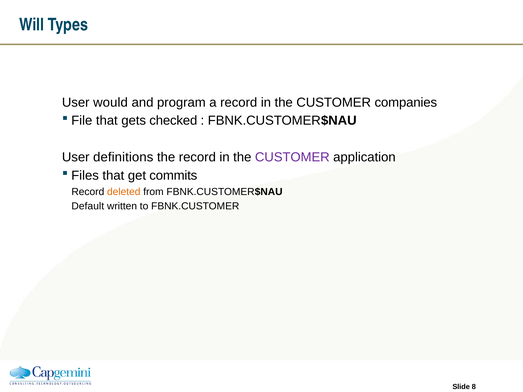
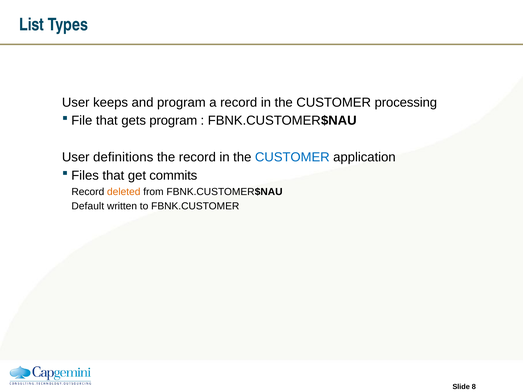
Will: Will -> List (32, 25)
would: would -> keeps (111, 102)
companies: companies -> processing (406, 102)
gets checked: checked -> program (173, 121)
CUSTOMER colour: purple -> blue (292, 157)
